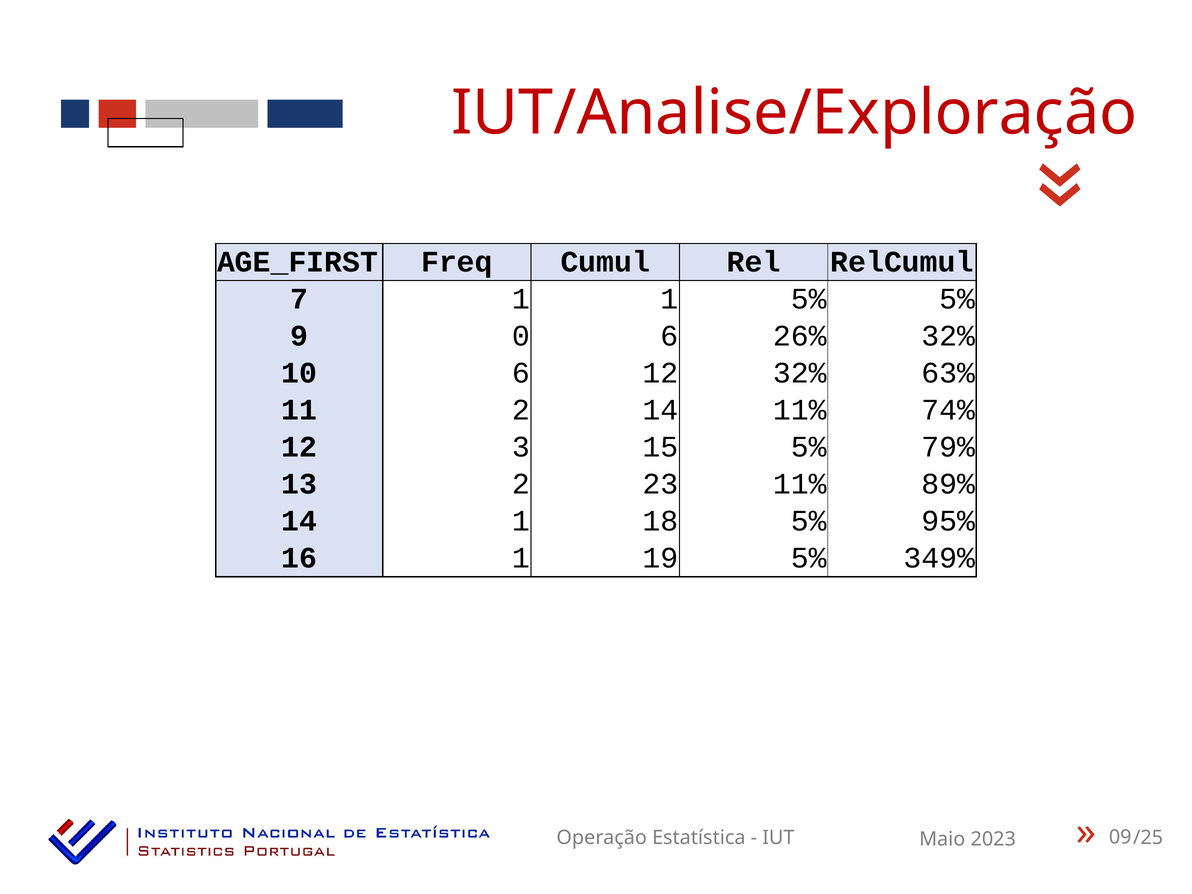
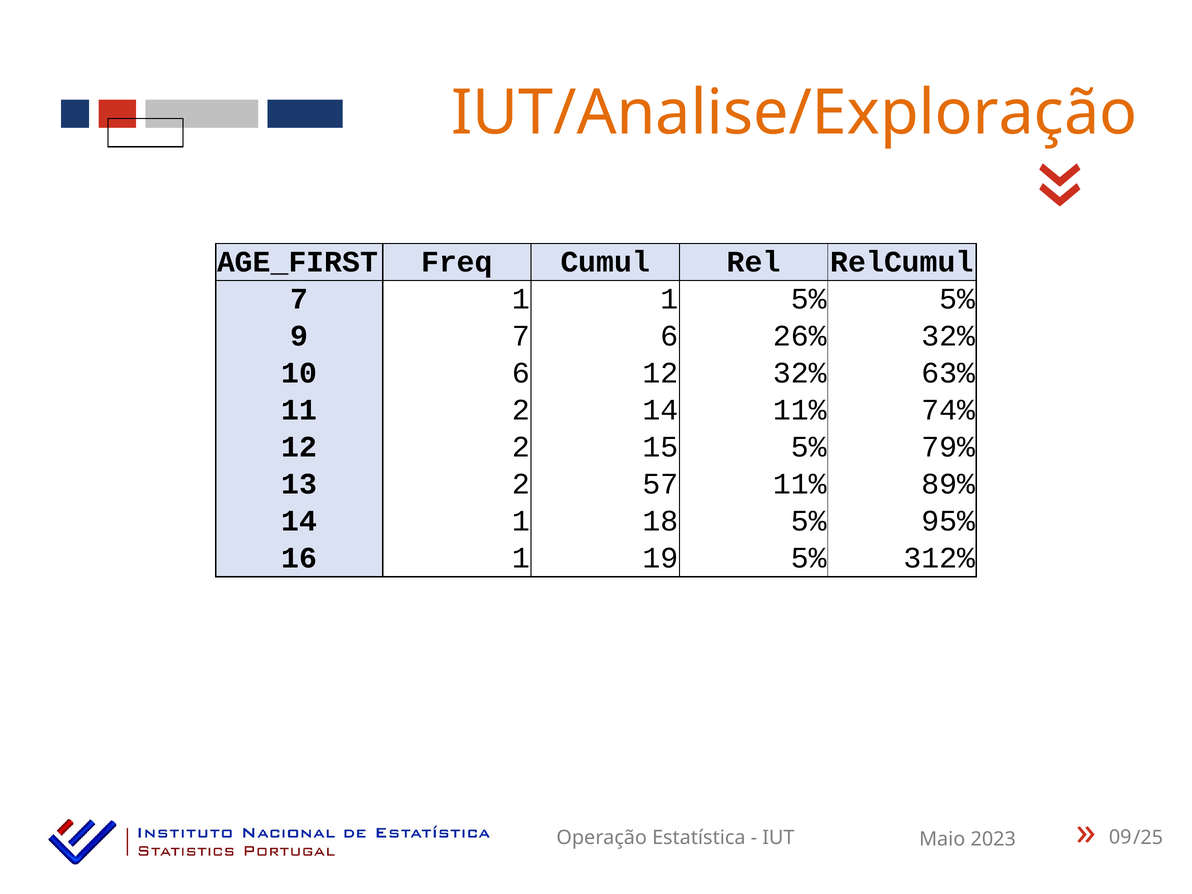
IUT/Analise/Exploração colour: red -> orange (794, 113)
9 0: 0 -> 7 (521, 336)
12 3: 3 -> 2 (521, 447)
23: 23 -> 57 (660, 484)
349%: 349% -> 312% (939, 558)
